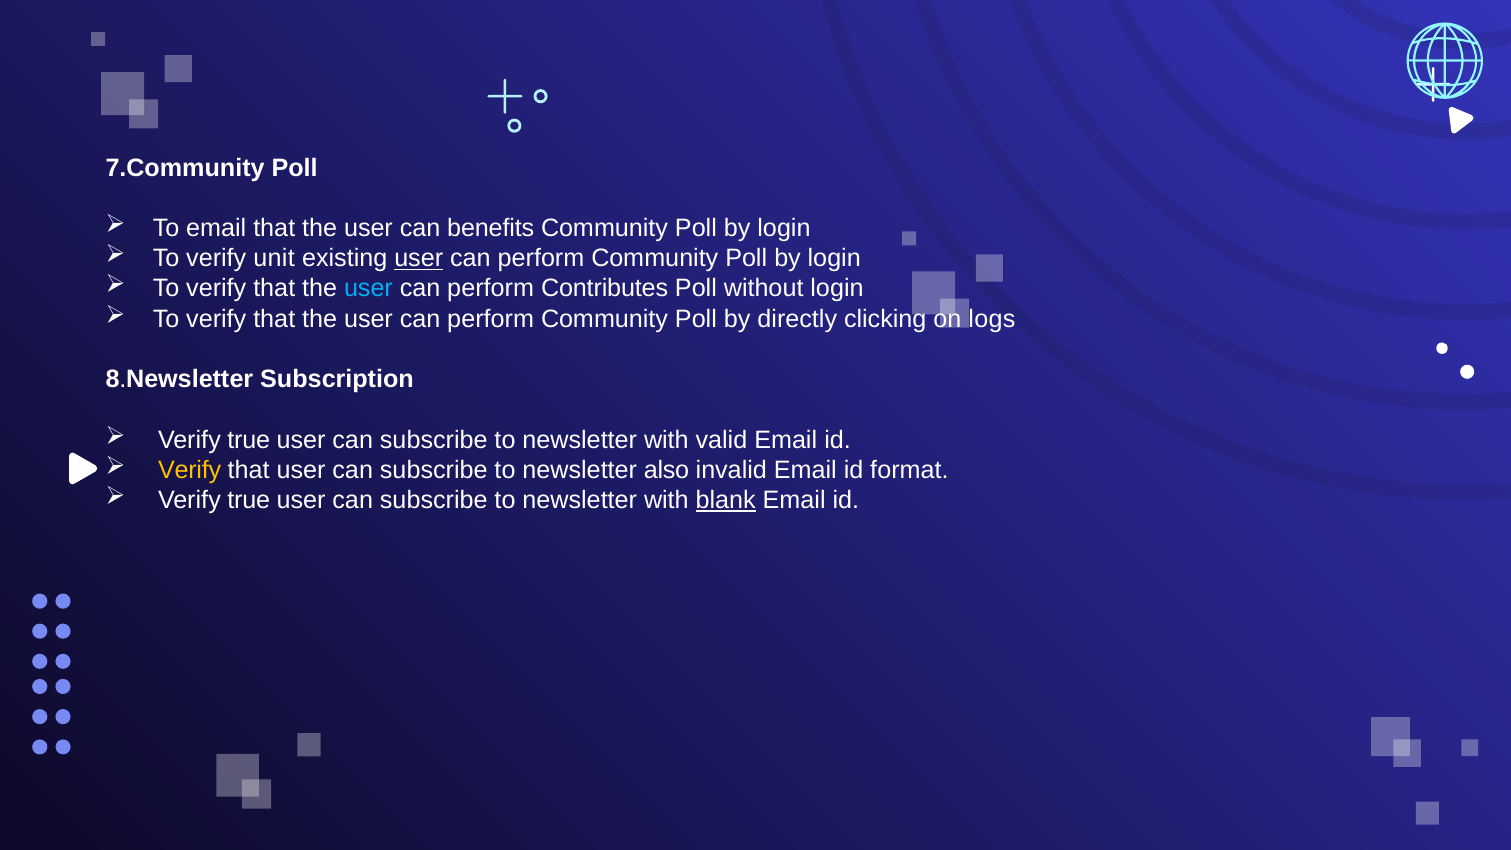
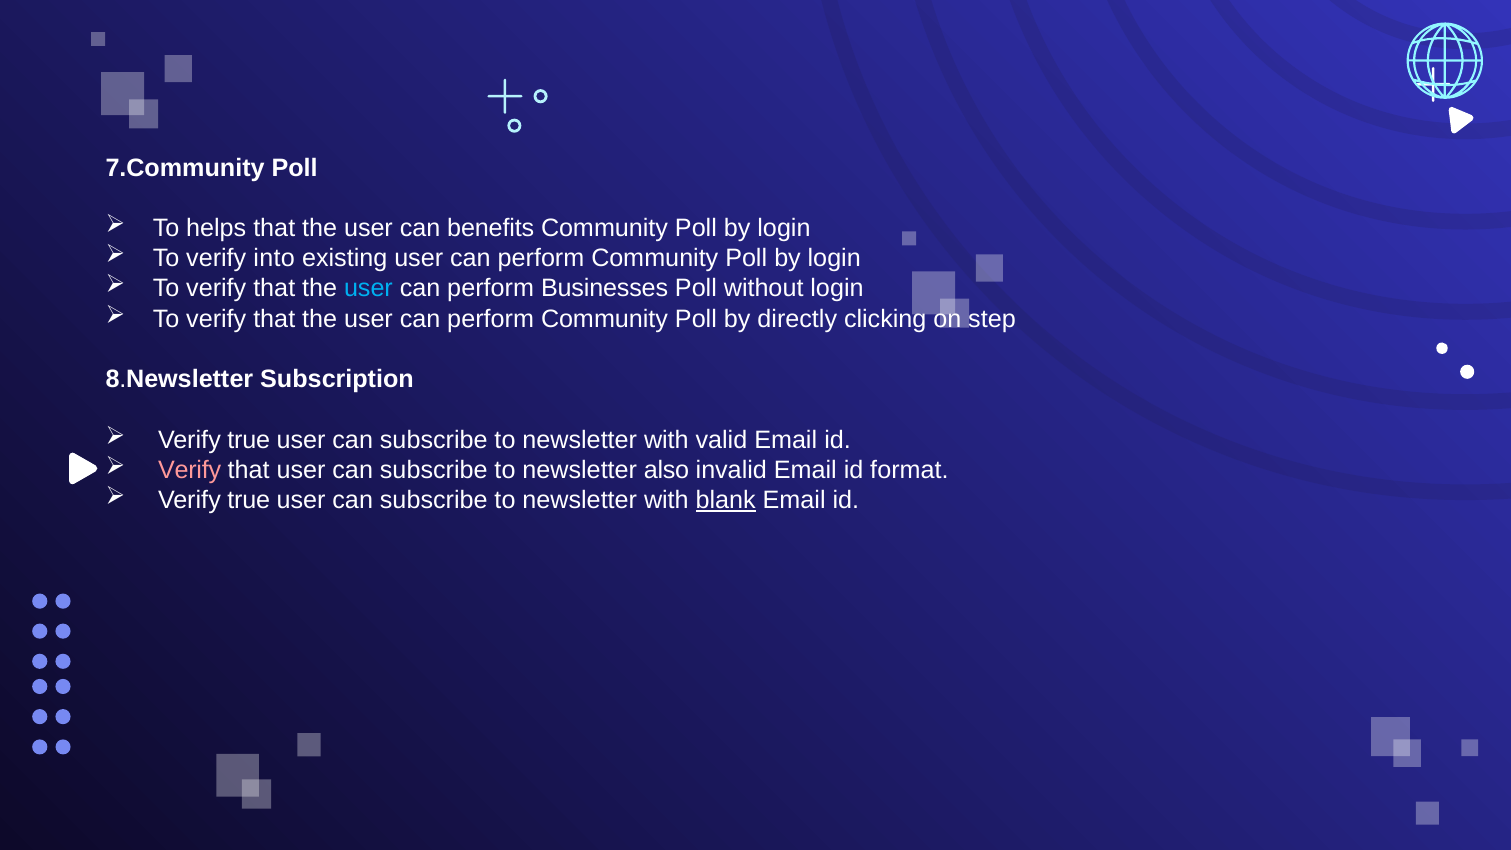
To email: email -> helps (216, 228)
unit: unit -> into (274, 258)
user underline: present -> none (419, 258)
Contributes: Contributes -> Businesses (605, 289)
logs: logs -> step (992, 319)
Verify colour: yellow -> pink (190, 470)
